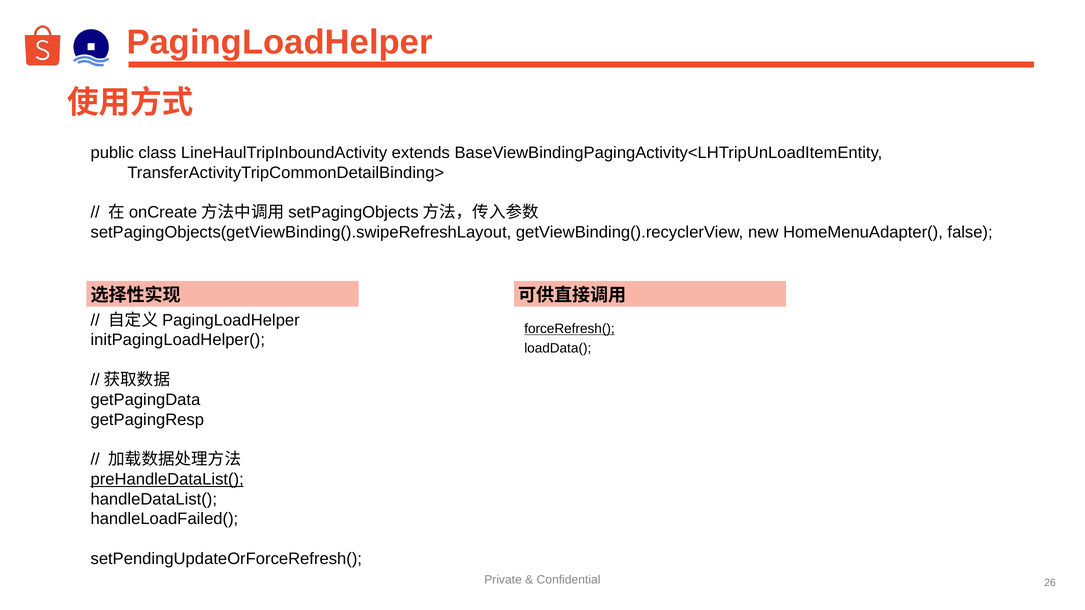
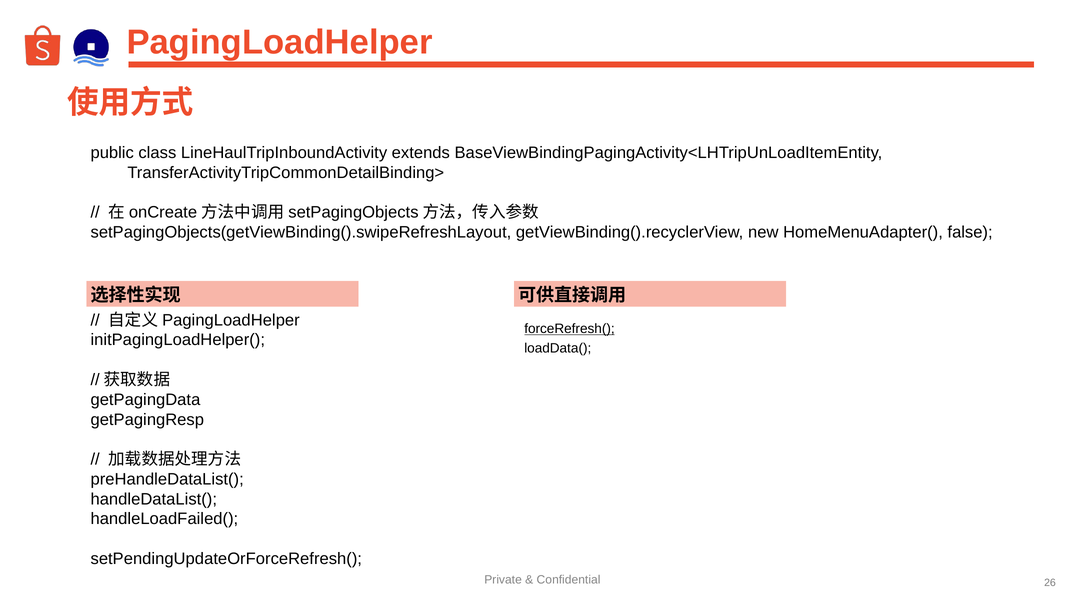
preHandleDataList( underline: present -> none (167, 479)
